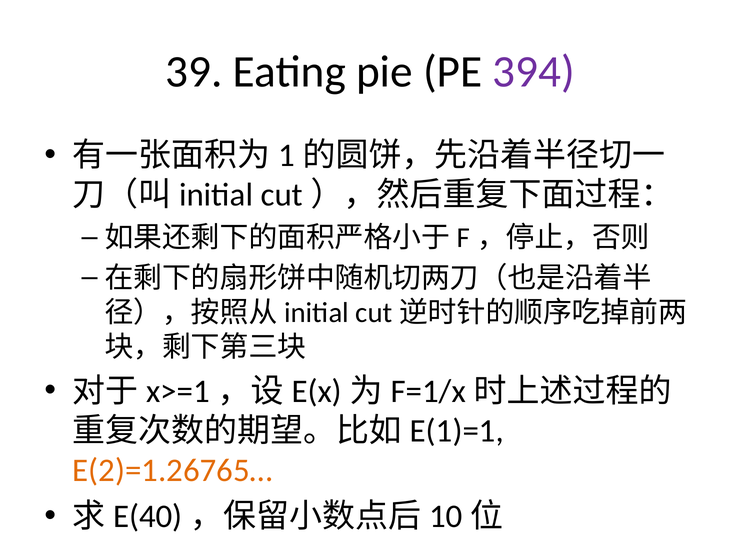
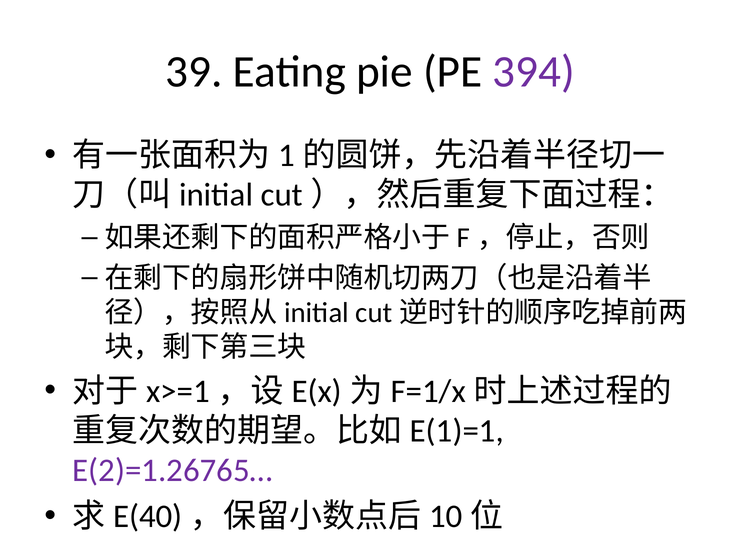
E(2)=1.26765… colour: orange -> purple (172, 470)
